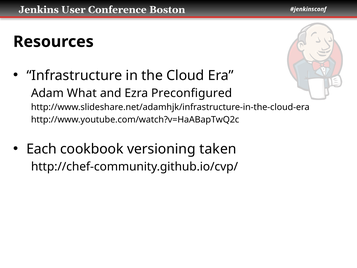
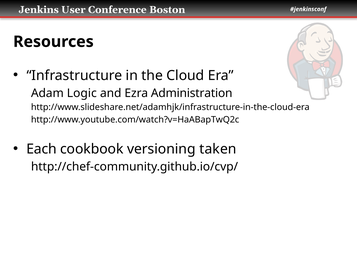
What: What -> Logic (82, 93)
Preconfigured: Preconfigured -> Administration (192, 93)
